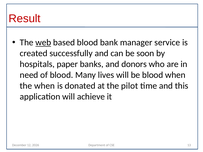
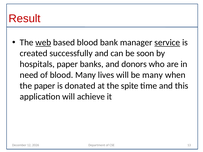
service underline: none -> present (167, 43)
be blood: blood -> many (153, 75)
the when: when -> paper (45, 86)
pilot: pilot -> spite (130, 86)
